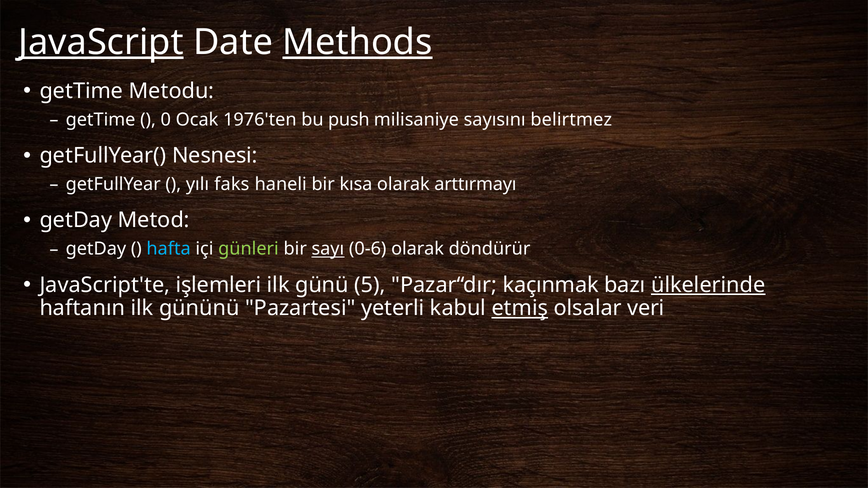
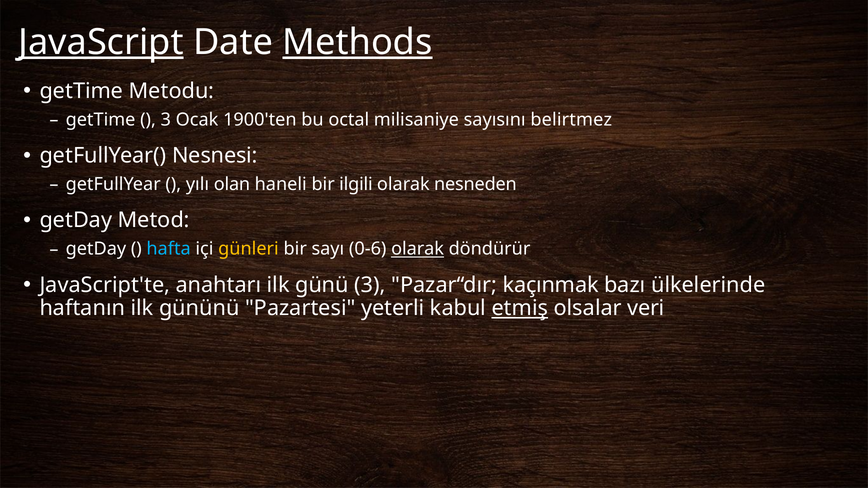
0: 0 -> 3 (166, 120)
1976'ten: 1976'ten -> 1900'ten (260, 120)
push: push -> octal (349, 120)
faks: faks -> olan (232, 185)
kısa: kısa -> ilgili (356, 185)
arttırmayı: arttırmayı -> nesneden (475, 185)
günleri colour: light green -> yellow (248, 249)
sayı underline: present -> none (328, 249)
olarak underline: none -> present (418, 249)
işlemleri: işlemleri -> anahtarı (218, 285)
günü 5: 5 -> 3 (370, 285)
ülkelerinde underline: present -> none (708, 285)
